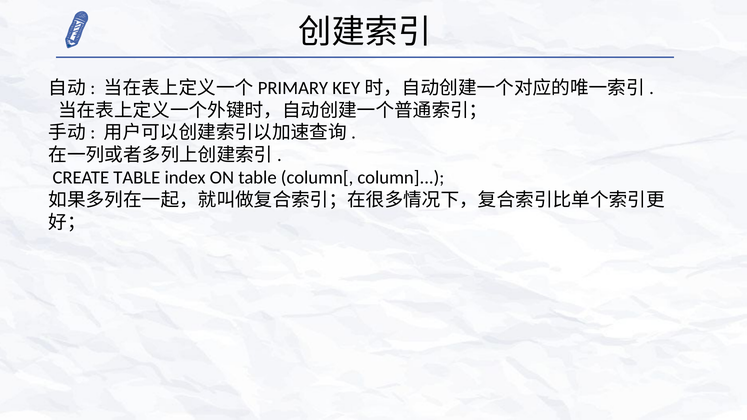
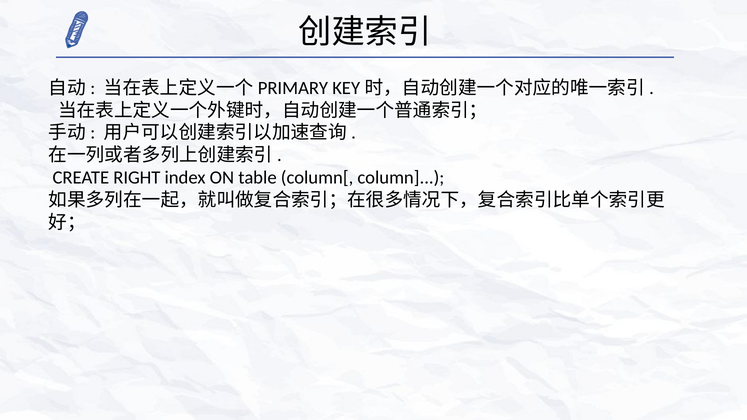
CREATE TABLE: TABLE -> RIGHT (137, 178)
